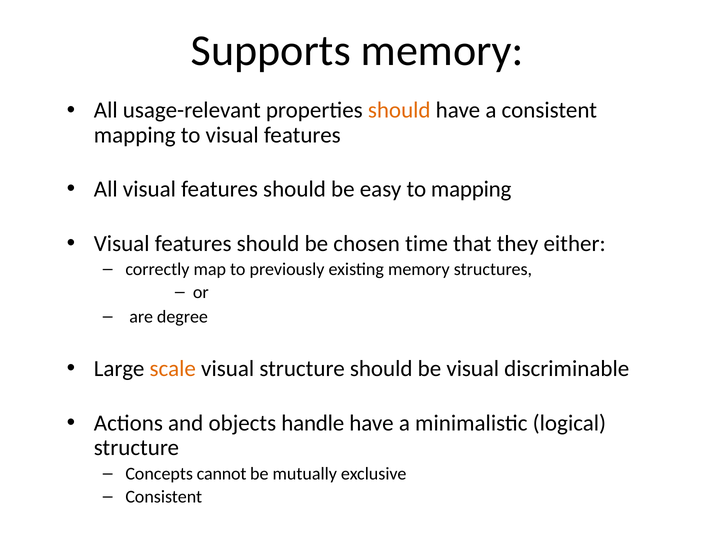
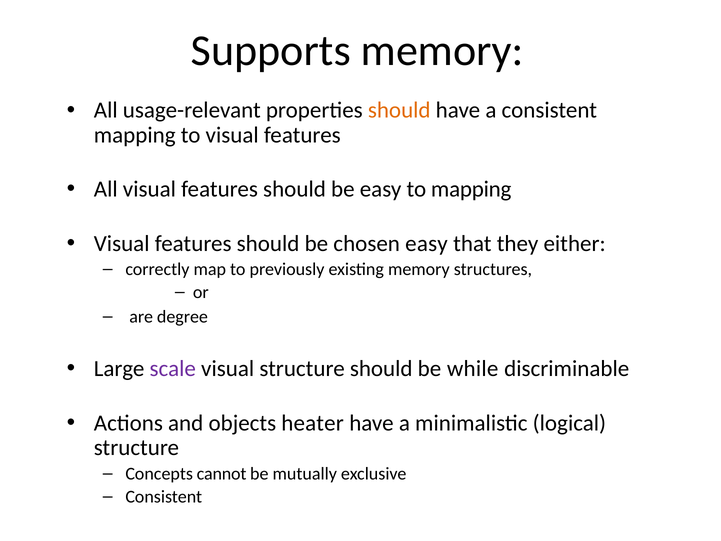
chosen time: time -> easy (426, 243)
scale colour: orange -> purple (173, 368)
be visual: visual -> while (473, 368)
handle: handle -> heater (313, 423)
